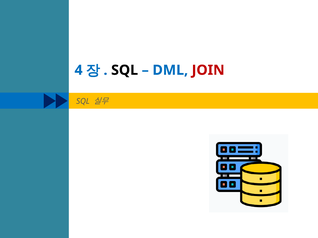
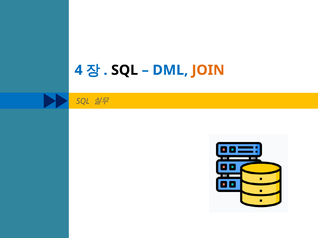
JOIN colour: red -> orange (208, 70)
